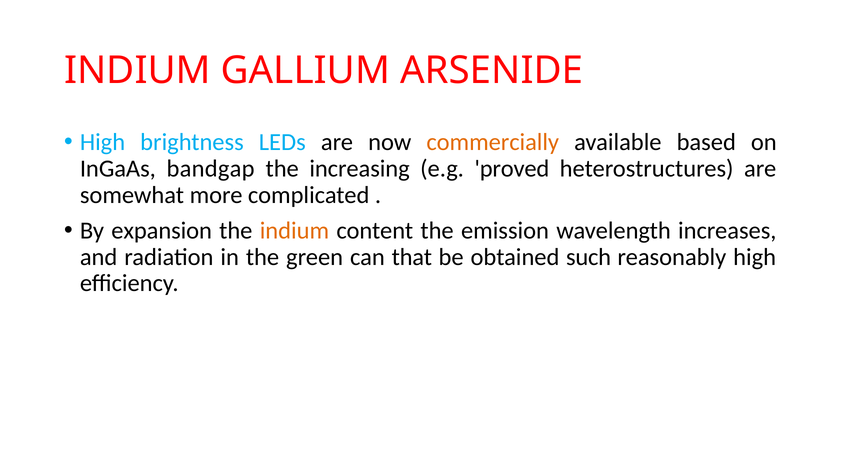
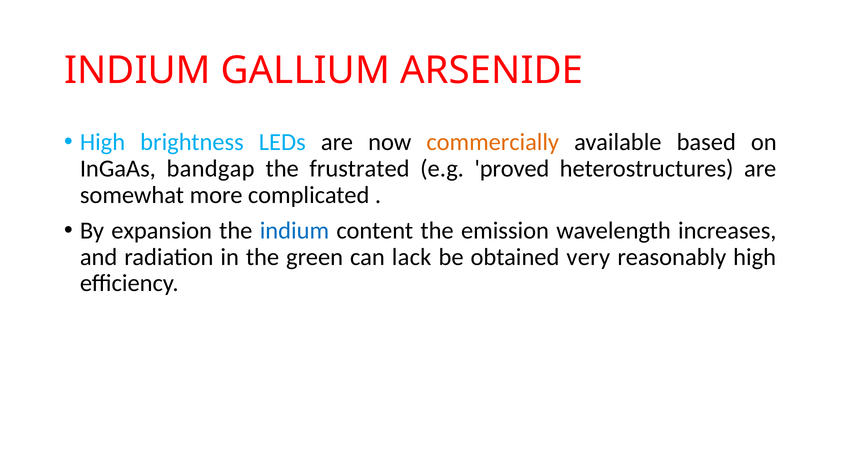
increasing: increasing -> frustrated (360, 169)
indium colour: orange -> blue (294, 230)
that: that -> lack (412, 257)
such: such -> very (588, 257)
